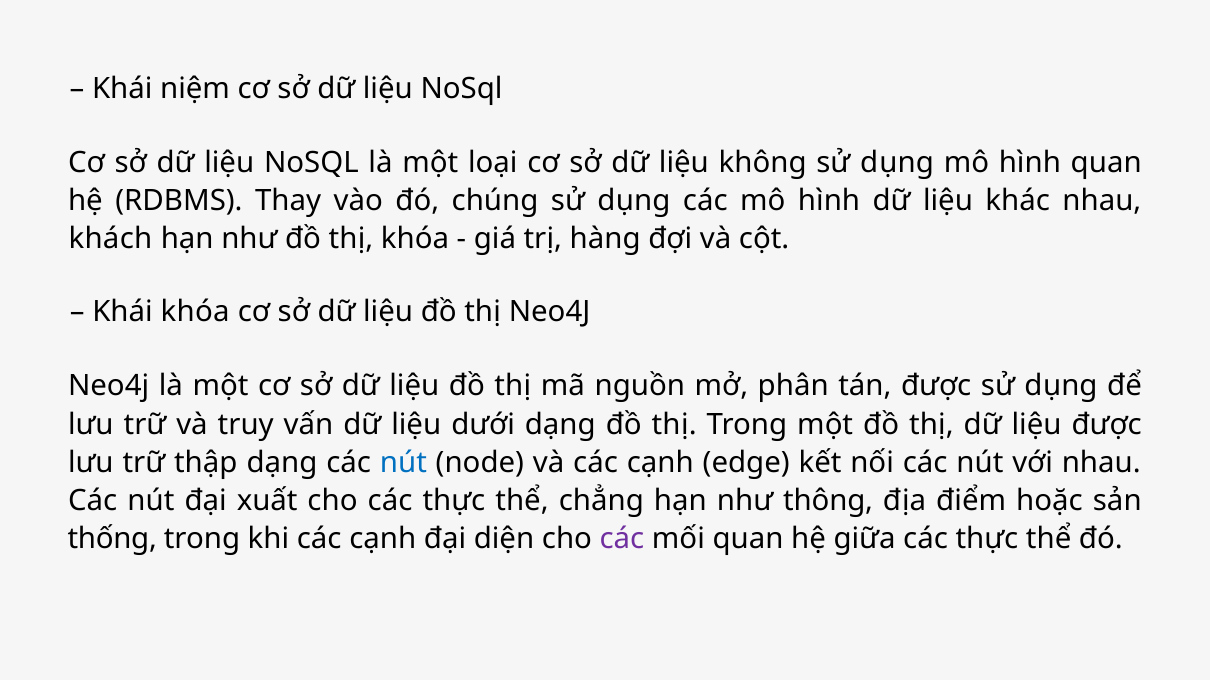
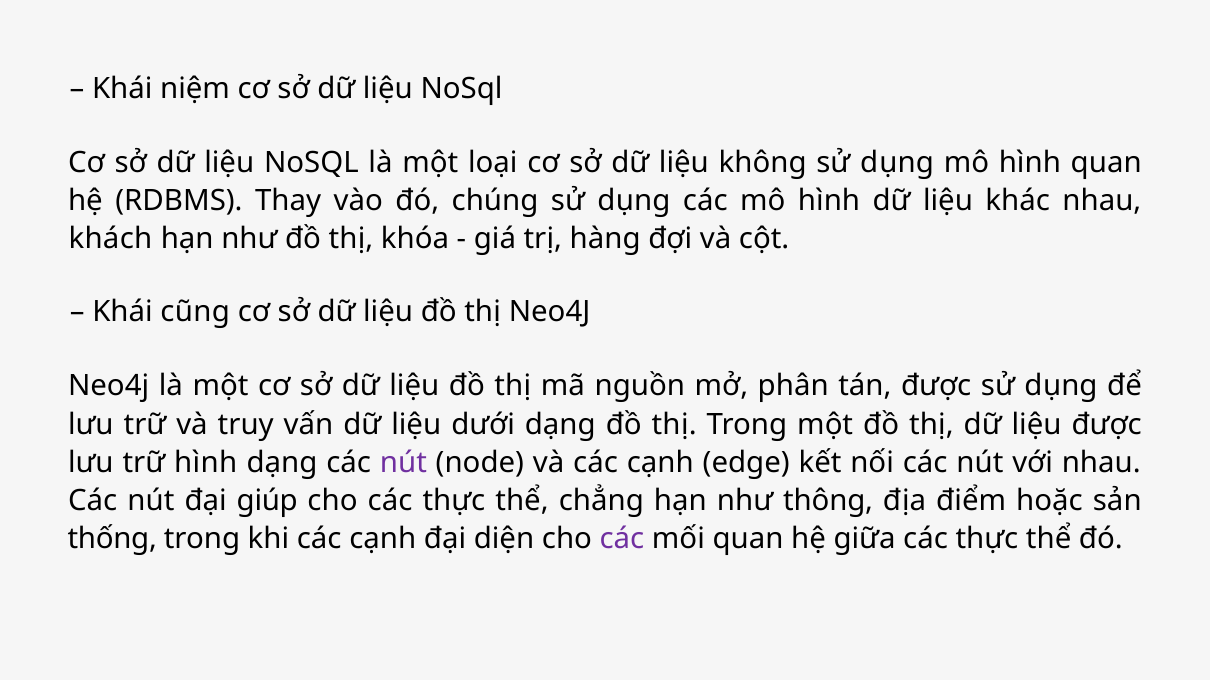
Khái khóa: khóa -> cũng (195, 313)
trữ thập: thập -> hình (206, 463)
nút colour: blue -> purple (403, 463)
xuất: xuất -> giúp (267, 501)
